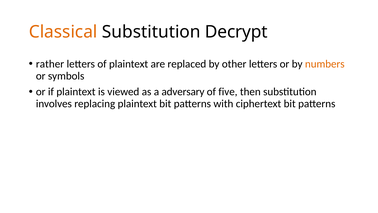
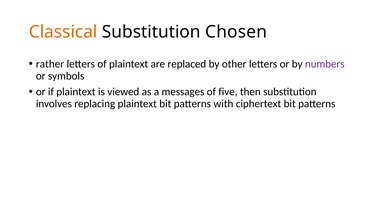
Decrypt: Decrypt -> Chosen (236, 32)
numbers colour: orange -> purple (325, 64)
adversary: adversary -> messages (183, 92)
